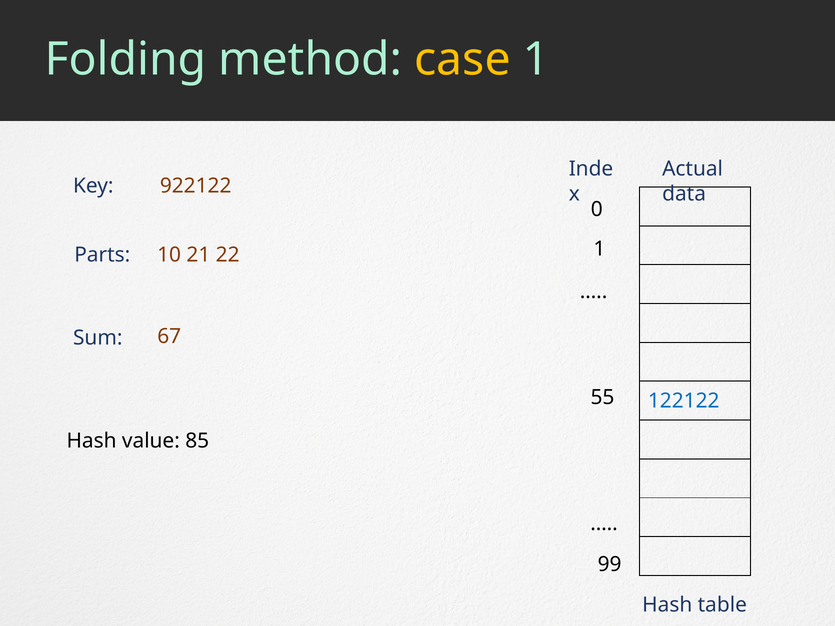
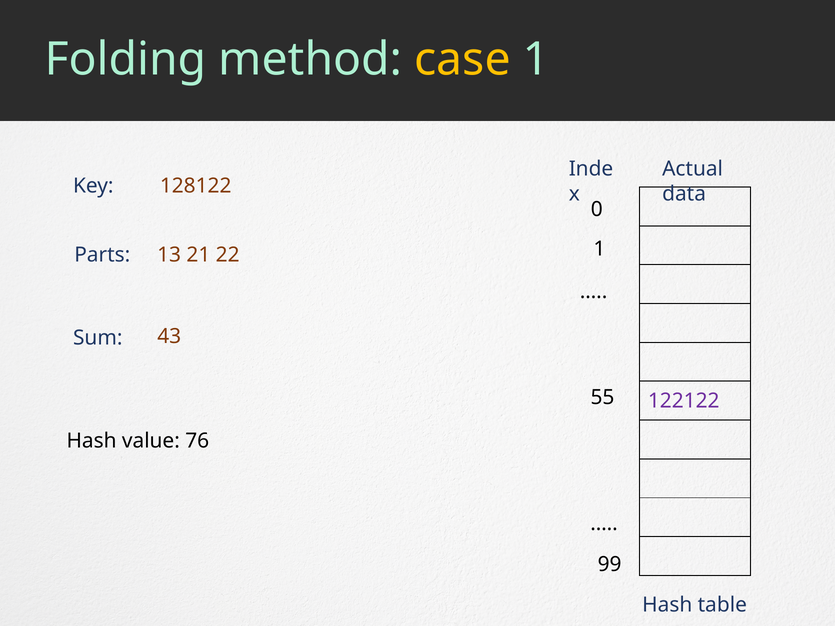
922122: 922122 -> 128122 (196, 186)
10: 10 -> 13 (169, 255)
67: 67 -> 43 (169, 337)
122122 colour: blue -> purple (684, 401)
85: 85 -> 76 (197, 441)
